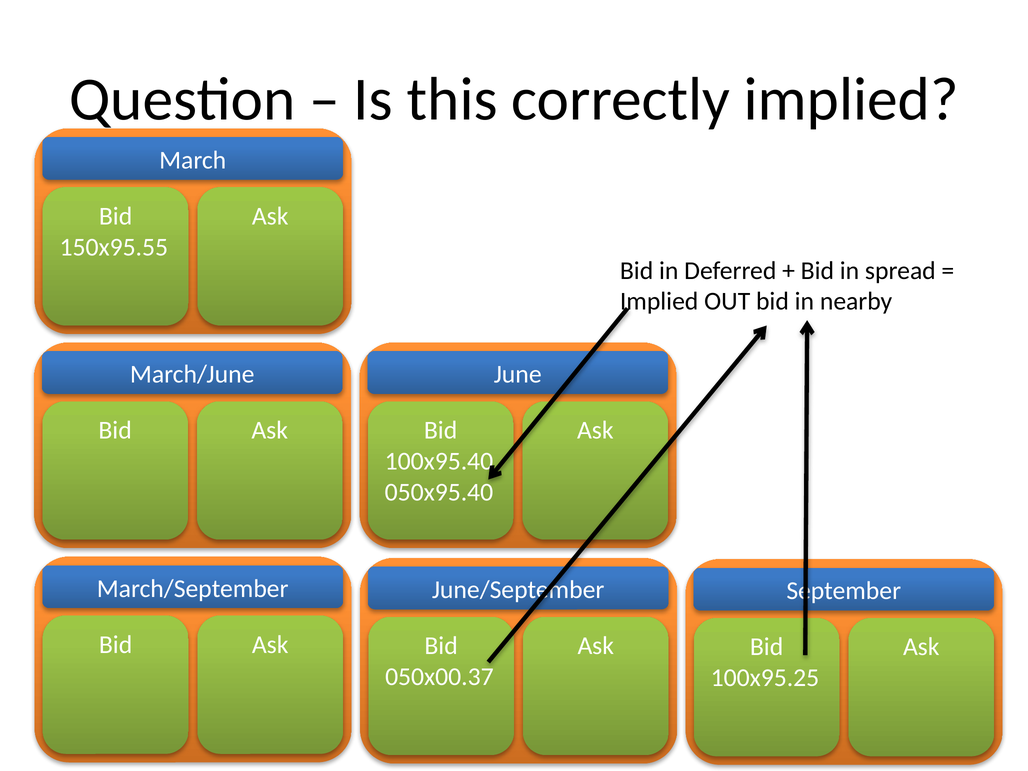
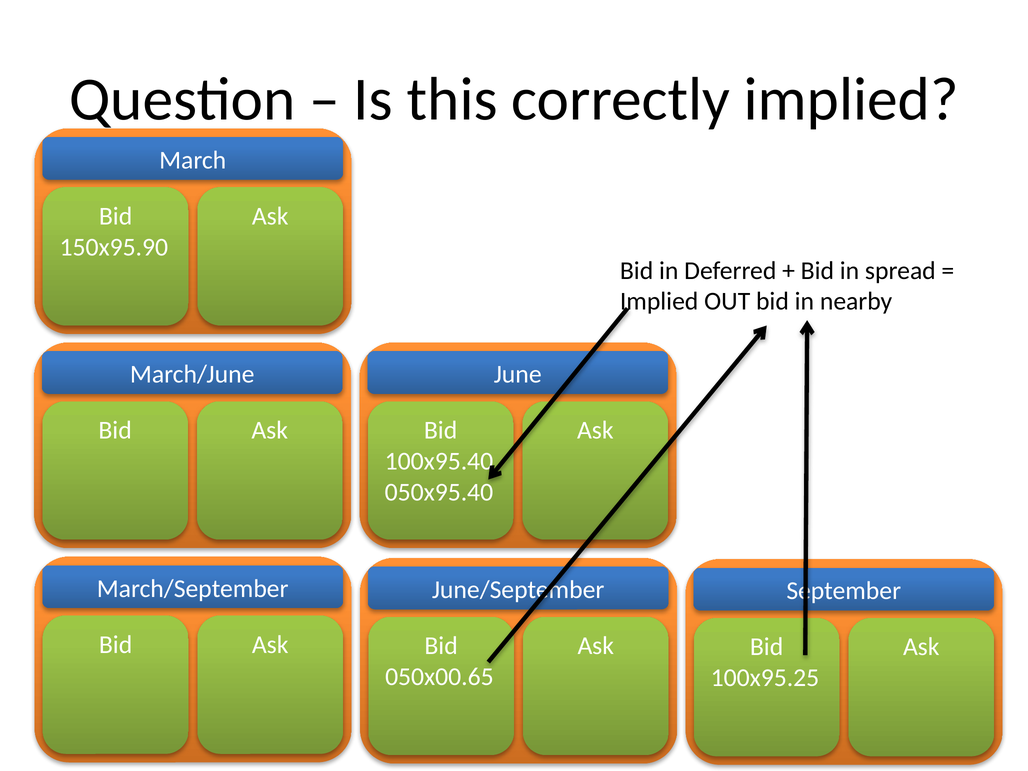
150x95.55: 150x95.55 -> 150x95.90 (114, 247)
050x00.37: 050x00.37 -> 050x00.65 (439, 677)
